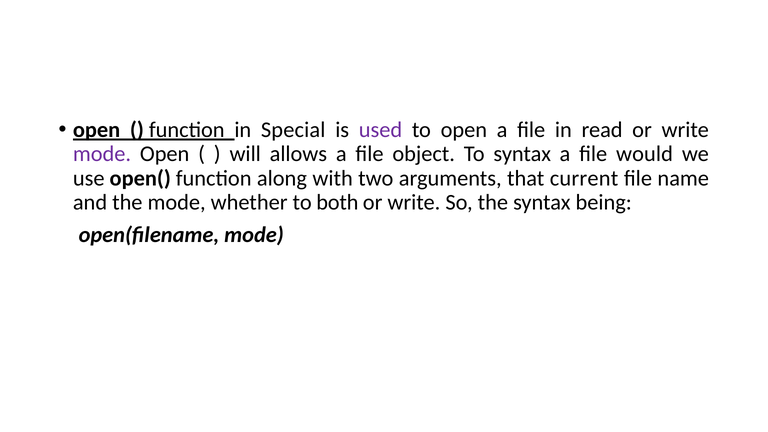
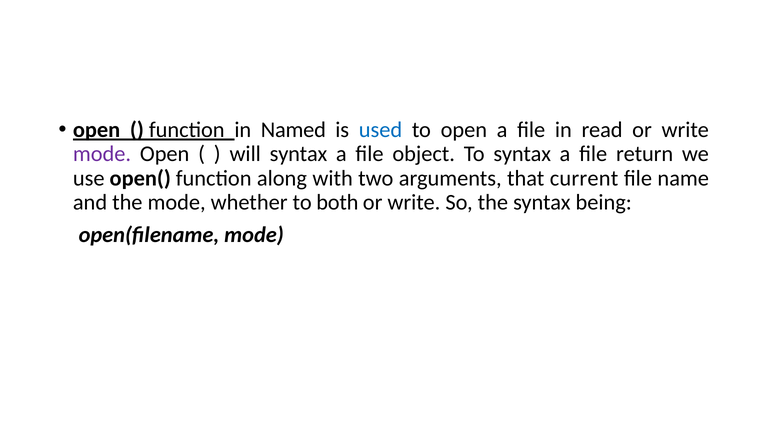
Special: Special -> Named (293, 130)
used colour: purple -> blue (381, 130)
will allows: allows -> syntax (298, 154)
would: would -> return (645, 154)
